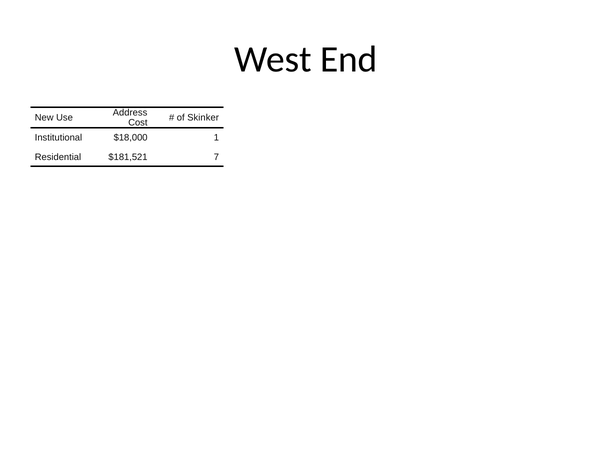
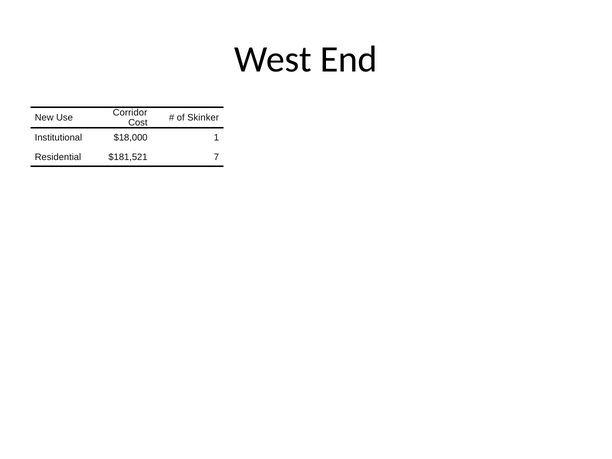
Address: Address -> Corridor (130, 112)
